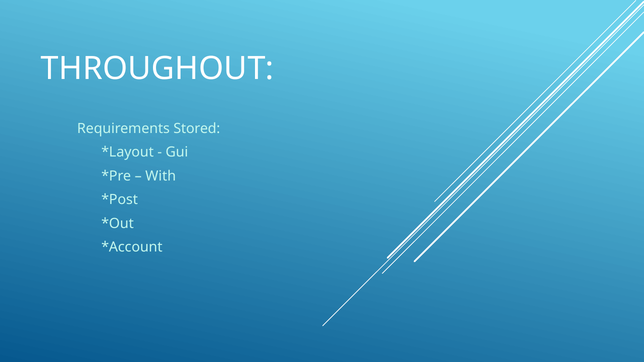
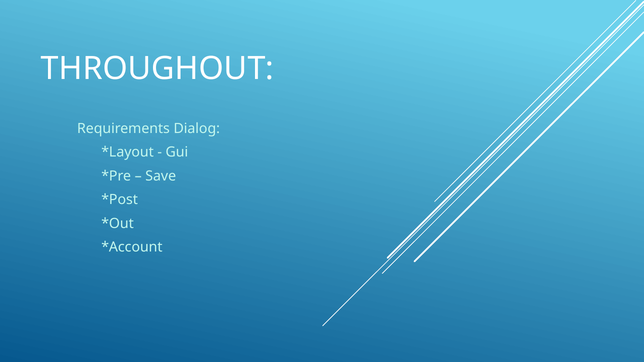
Stored: Stored -> Dialog (197, 129)
With: With -> Save (161, 176)
